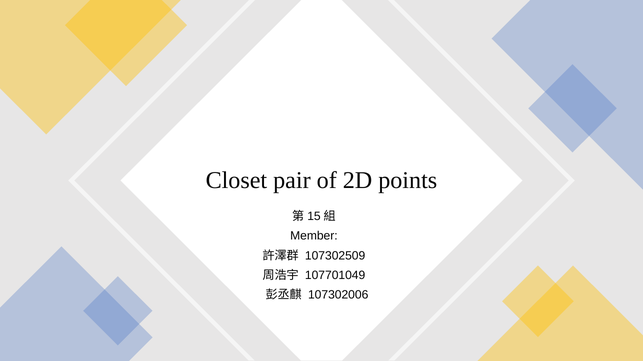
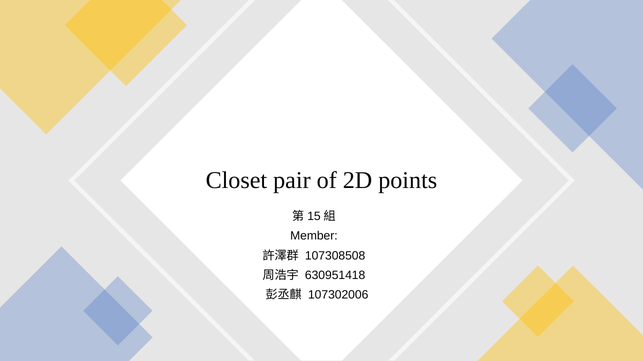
107302509: 107302509 -> 107308508 (335, 256)
107701049: 107701049 -> 630951418 (335, 276)
